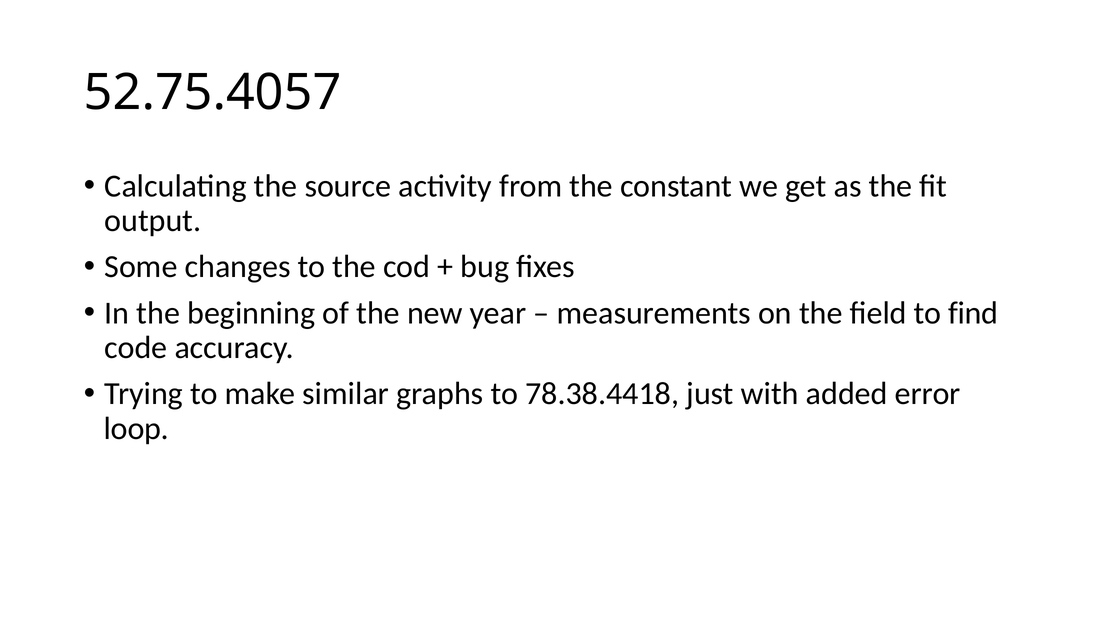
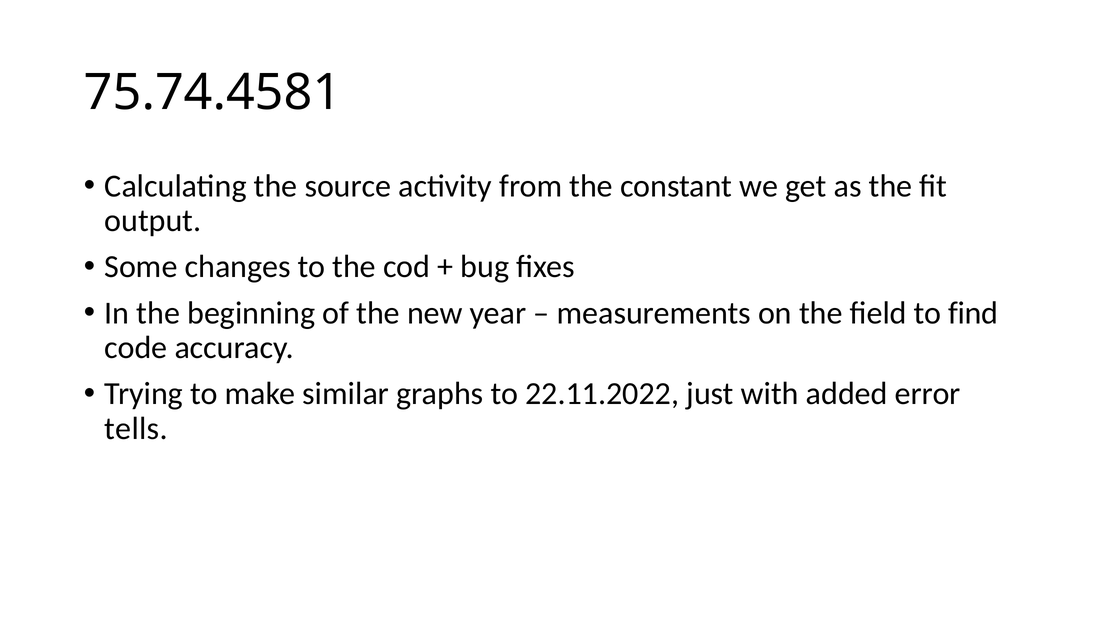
52.75.4057: 52.75.4057 -> 75.74.4581 (213, 92)
78.38.4418: 78.38.4418 -> 22.11.2022 (602, 394)
loop: loop -> tells (136, 428)
